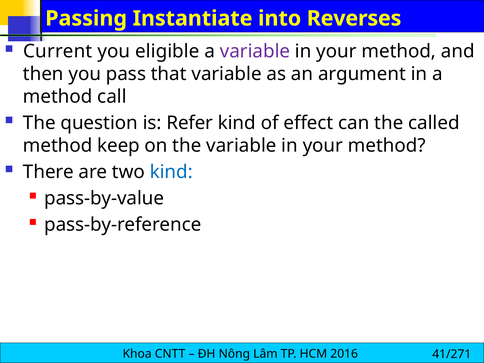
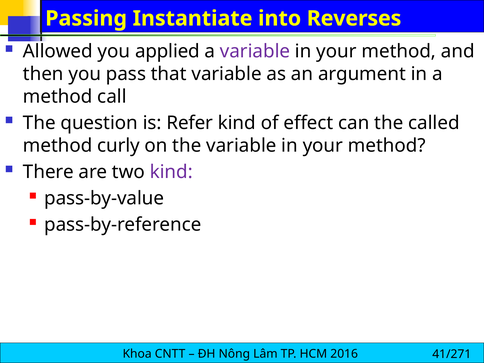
Current: Current -> Allowed (58, 51)
eligible: eligible -> applied (167, 51)
keep: keep -> curly (119, 146)
kind colour: blue -> purple (171, 172)
